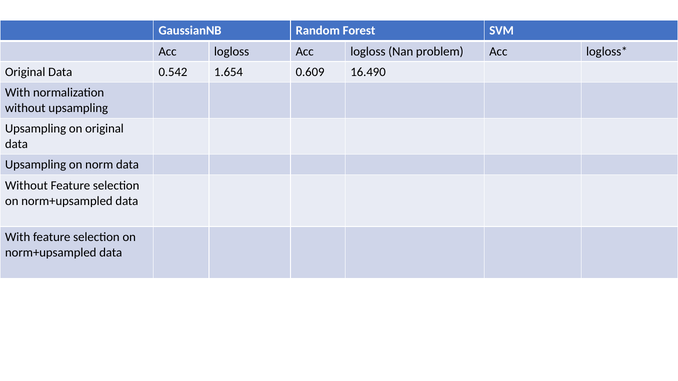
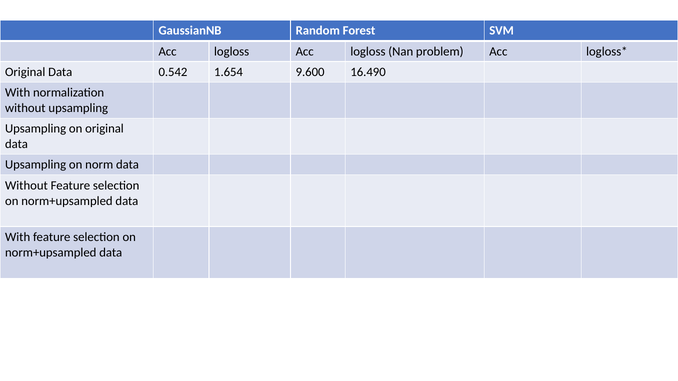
0.609: 0.609 -> 9.600 (310, 72)
